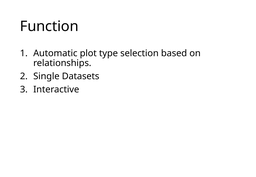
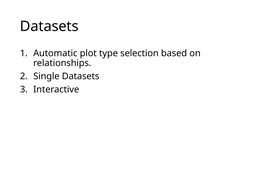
Function: Function -> Datasets (49, 26)
